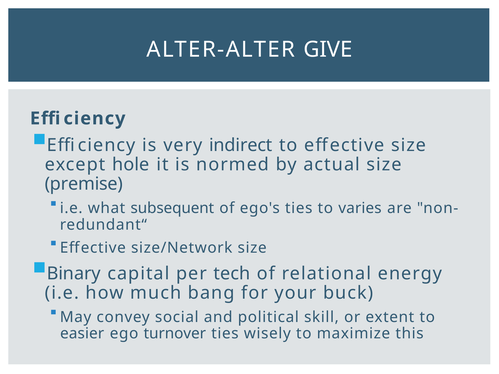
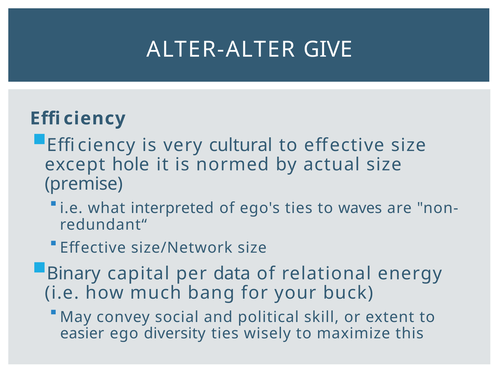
indirect: indirect -> cultural (241, 145)
subsequent: subsequent -> interpreted (172, 208)
varies: varies -> waves (360, 208)
tech: tech -> data (232, 274)
turnover: turnover -> diversity (175, 334)
